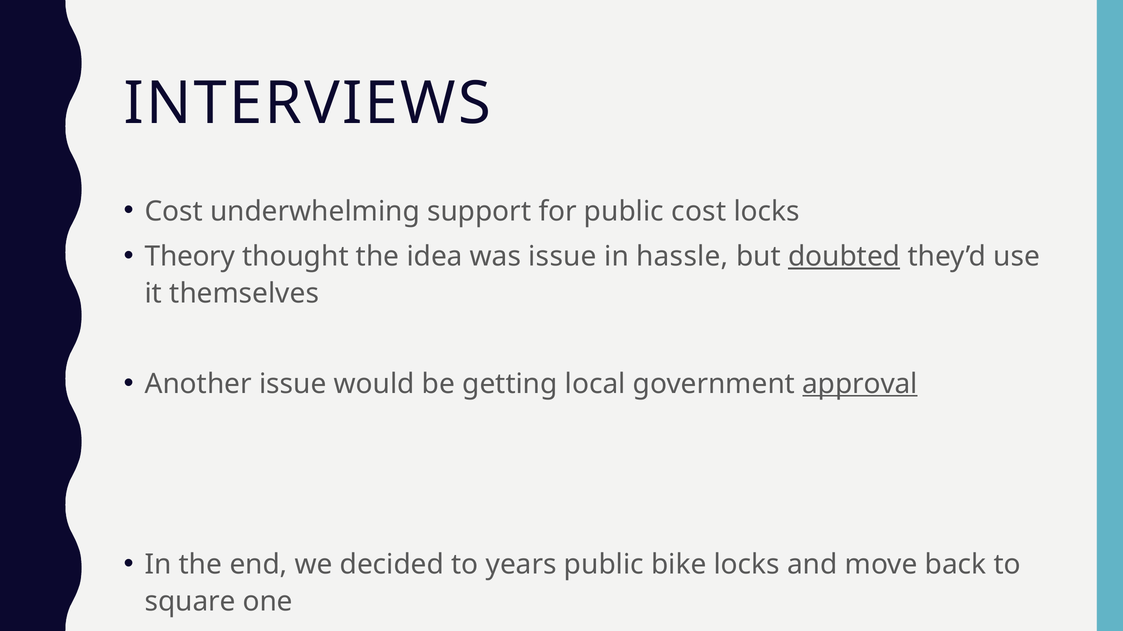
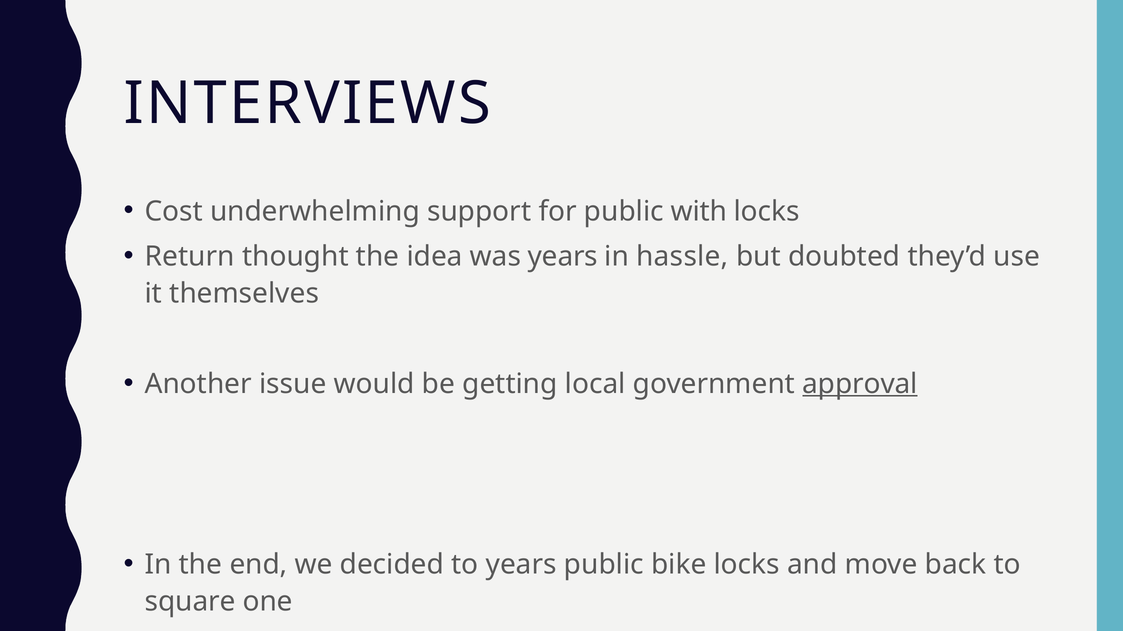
public cost: cost -> with (699, 212)
Theory: Theory -> Return (190, 257)
was issue: issue -> years (563, 257)
doubted underline: present -> none (844, 257)
